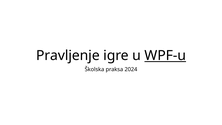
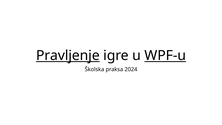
Pravljenje underline: none -> present (68, 55)
